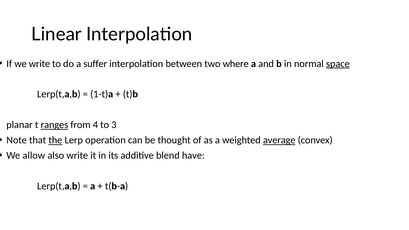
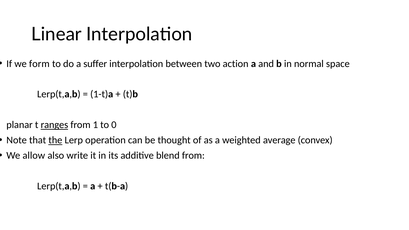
we write: write -> form (39, 64)
where: where -> action (236, 64)
space underline: present -> none (338, 64)
4: 4 -> 1 (95, 125)
3: 3 -> 0 (114, 125)
average underline: present -> none (279, 140)
blend have: have -> from (193, 156)
